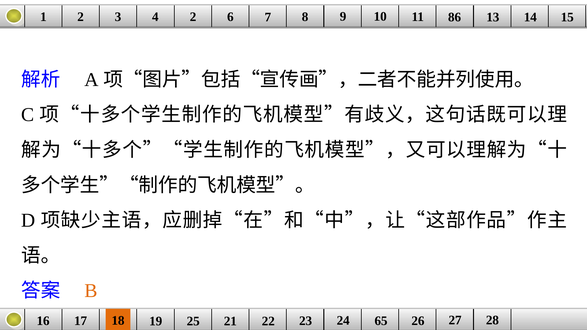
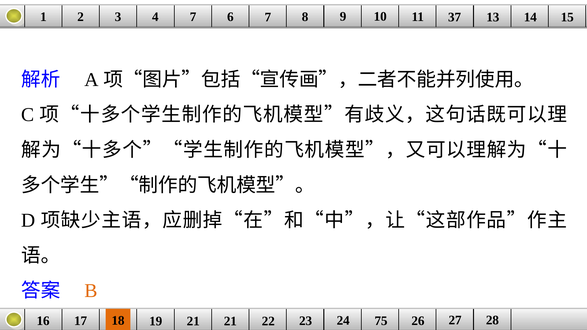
4 2: 2 -> 7 (193, 17)
86: 86 -> 37 (455, 17)
19 25: 25 -> 21 (193, 321)
65: 65 -> 75 (381, 321)
